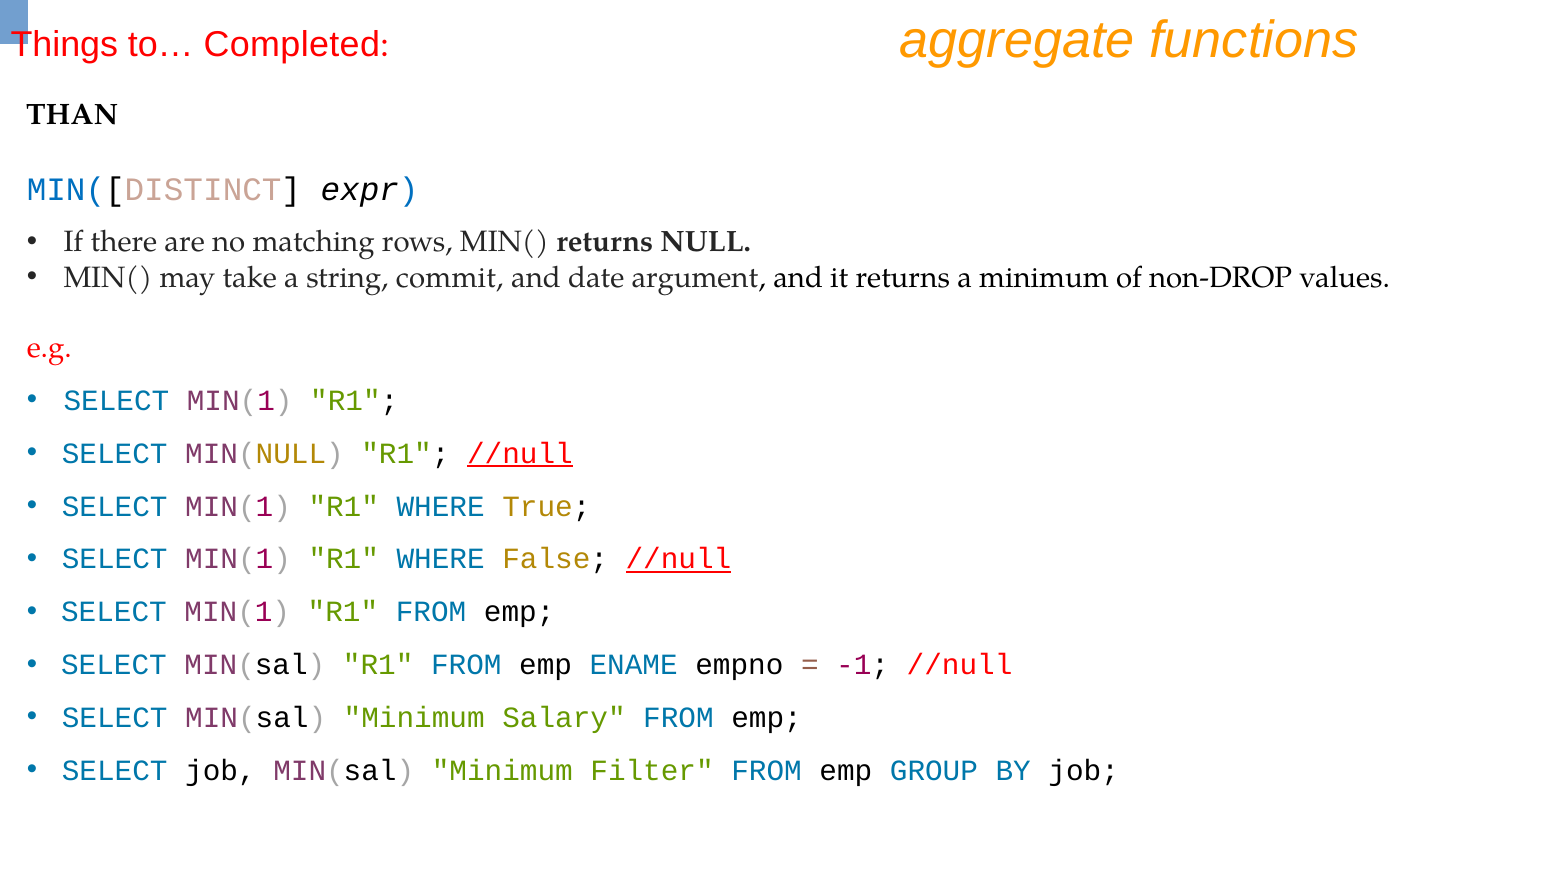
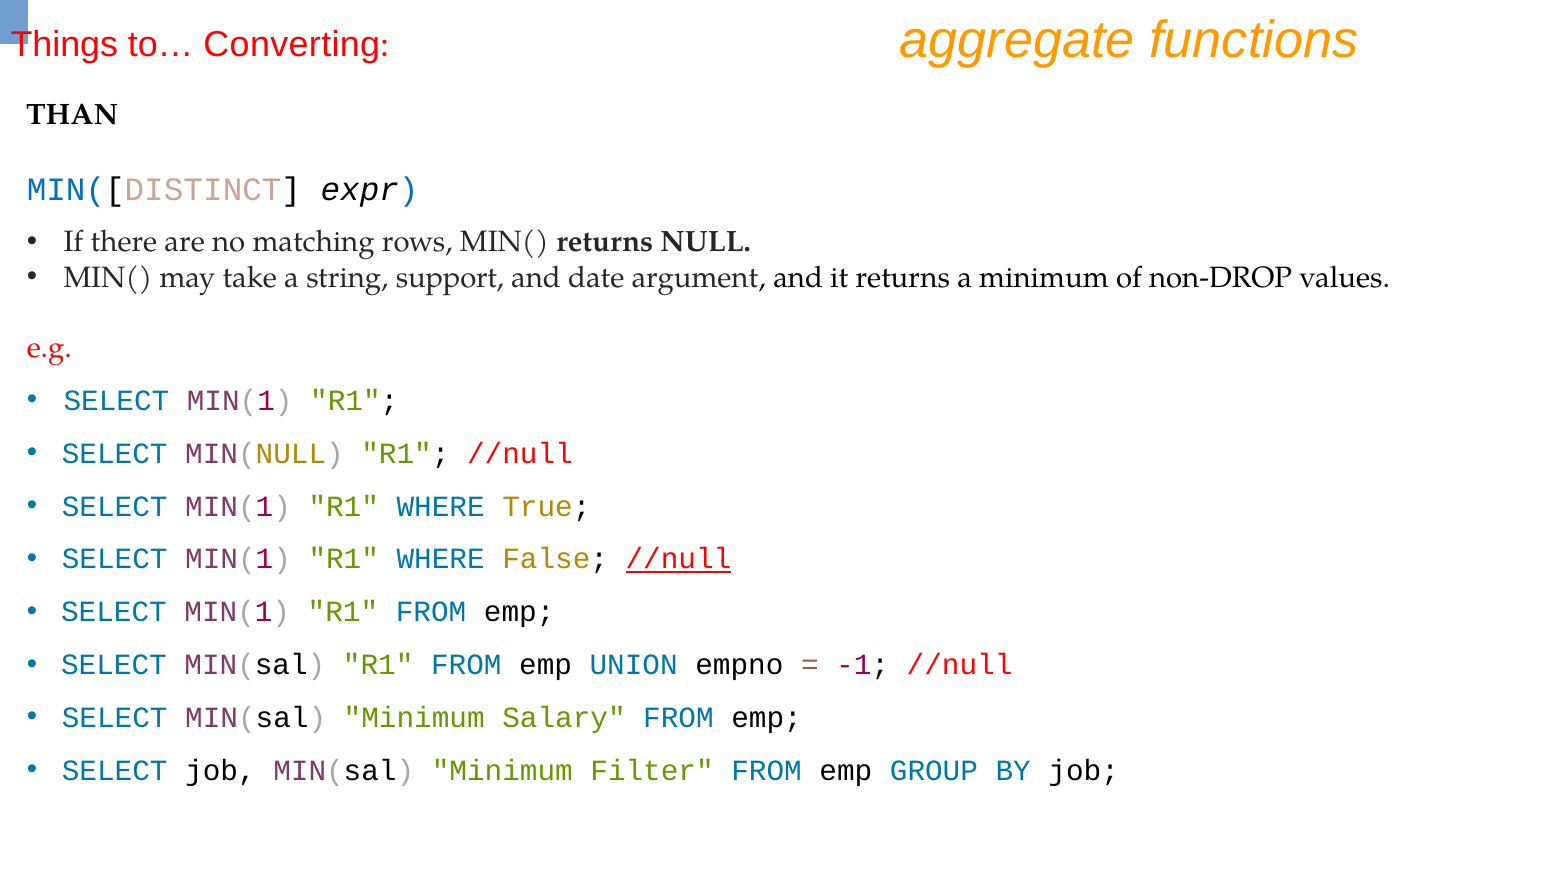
Completed: Completed -> Converting (292, 45)
commit: commit -> support (450, 277)
//null underline: present -> none (520, 453)
ENAME: ENAME -> UNION (634, 665)
